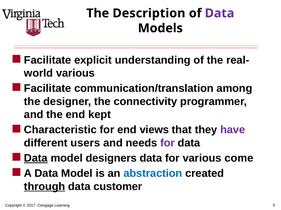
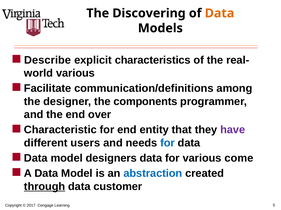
Description: Description -> Discovering (149, 13)
Data colour: purple -> orange (220, 13)
Facilitate: Facilitate -> Describe (48, 60)
understanding: understanding -> characteristics (153, 60)
communication/translation: communication/translation -> communication/definitions (144, 89)
connectivity: connectivity -> components (145, 102)
kept: kept -> over (100, 115)
views: views -> entity (154, 130)
for colour: purple -> blue (168, 143)
Data underline: present -> none (36, 159)
